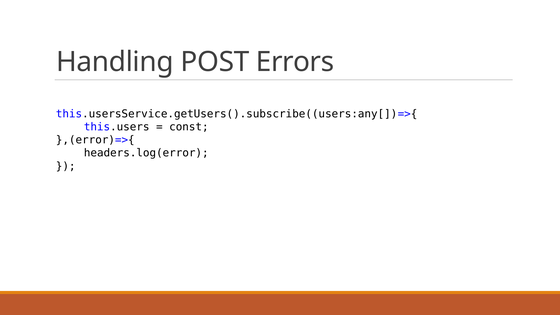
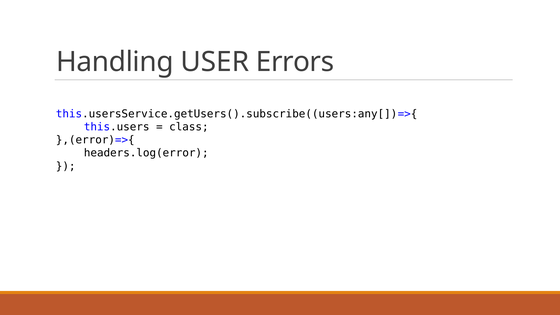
POST: POST -> USER (215, 62)
const: const -> class (189, 127)
